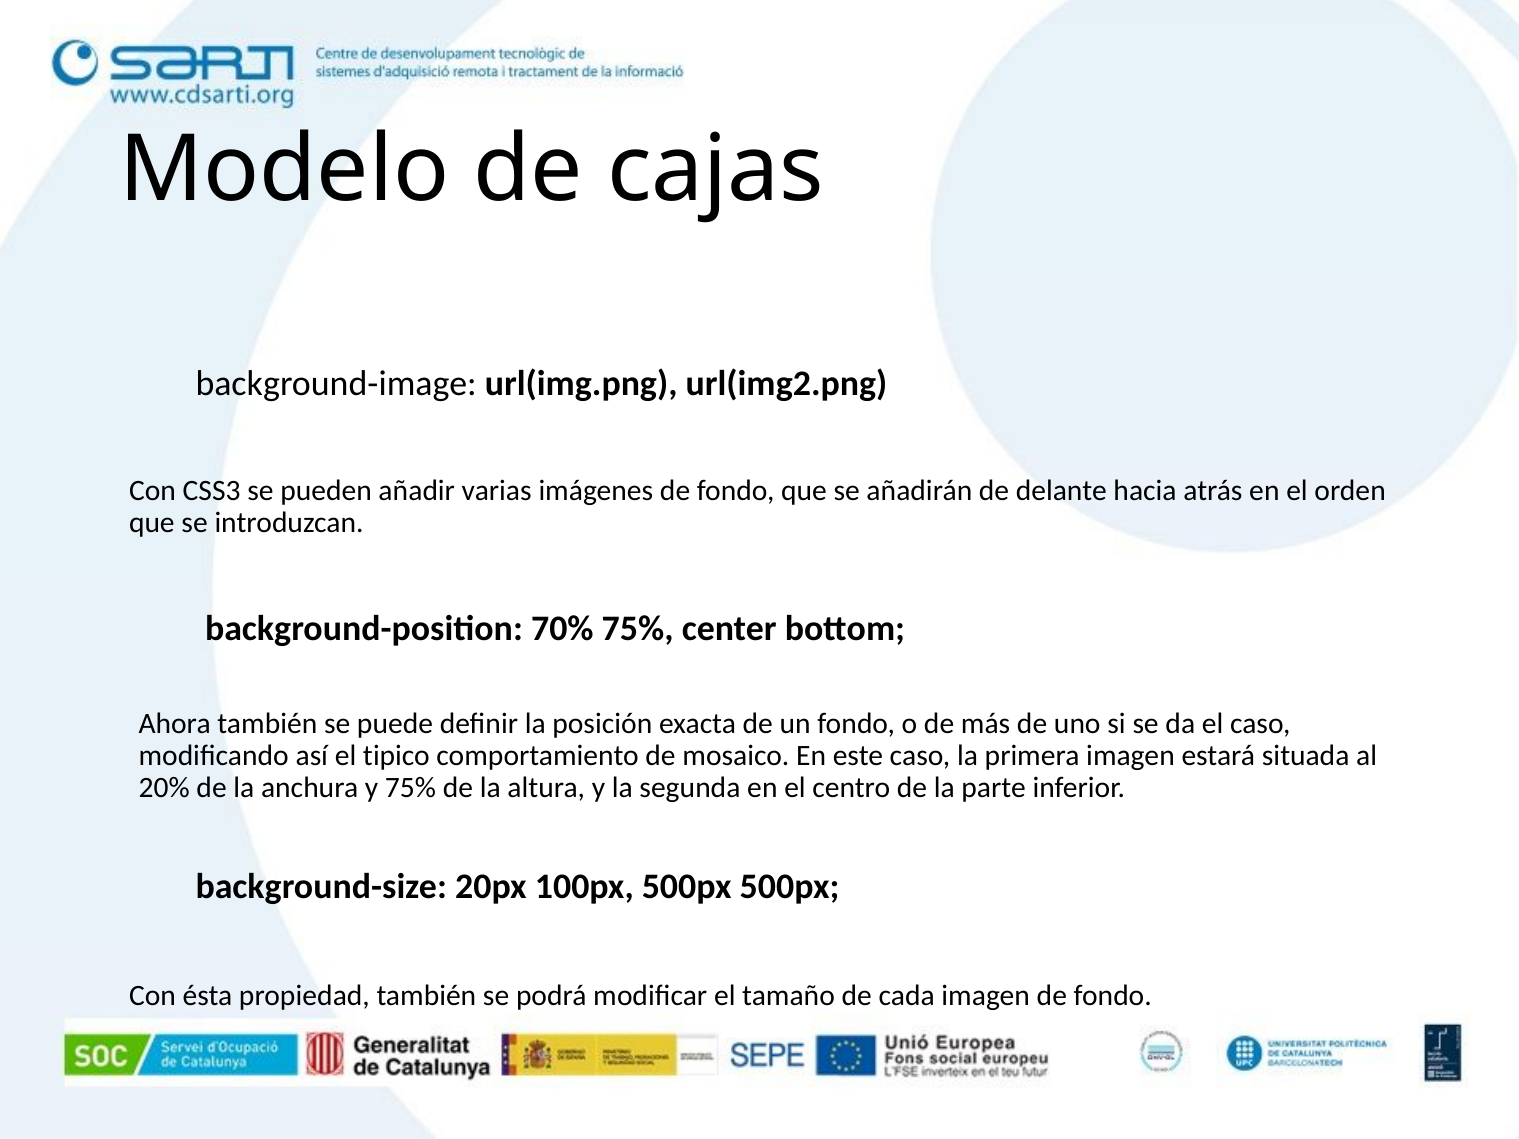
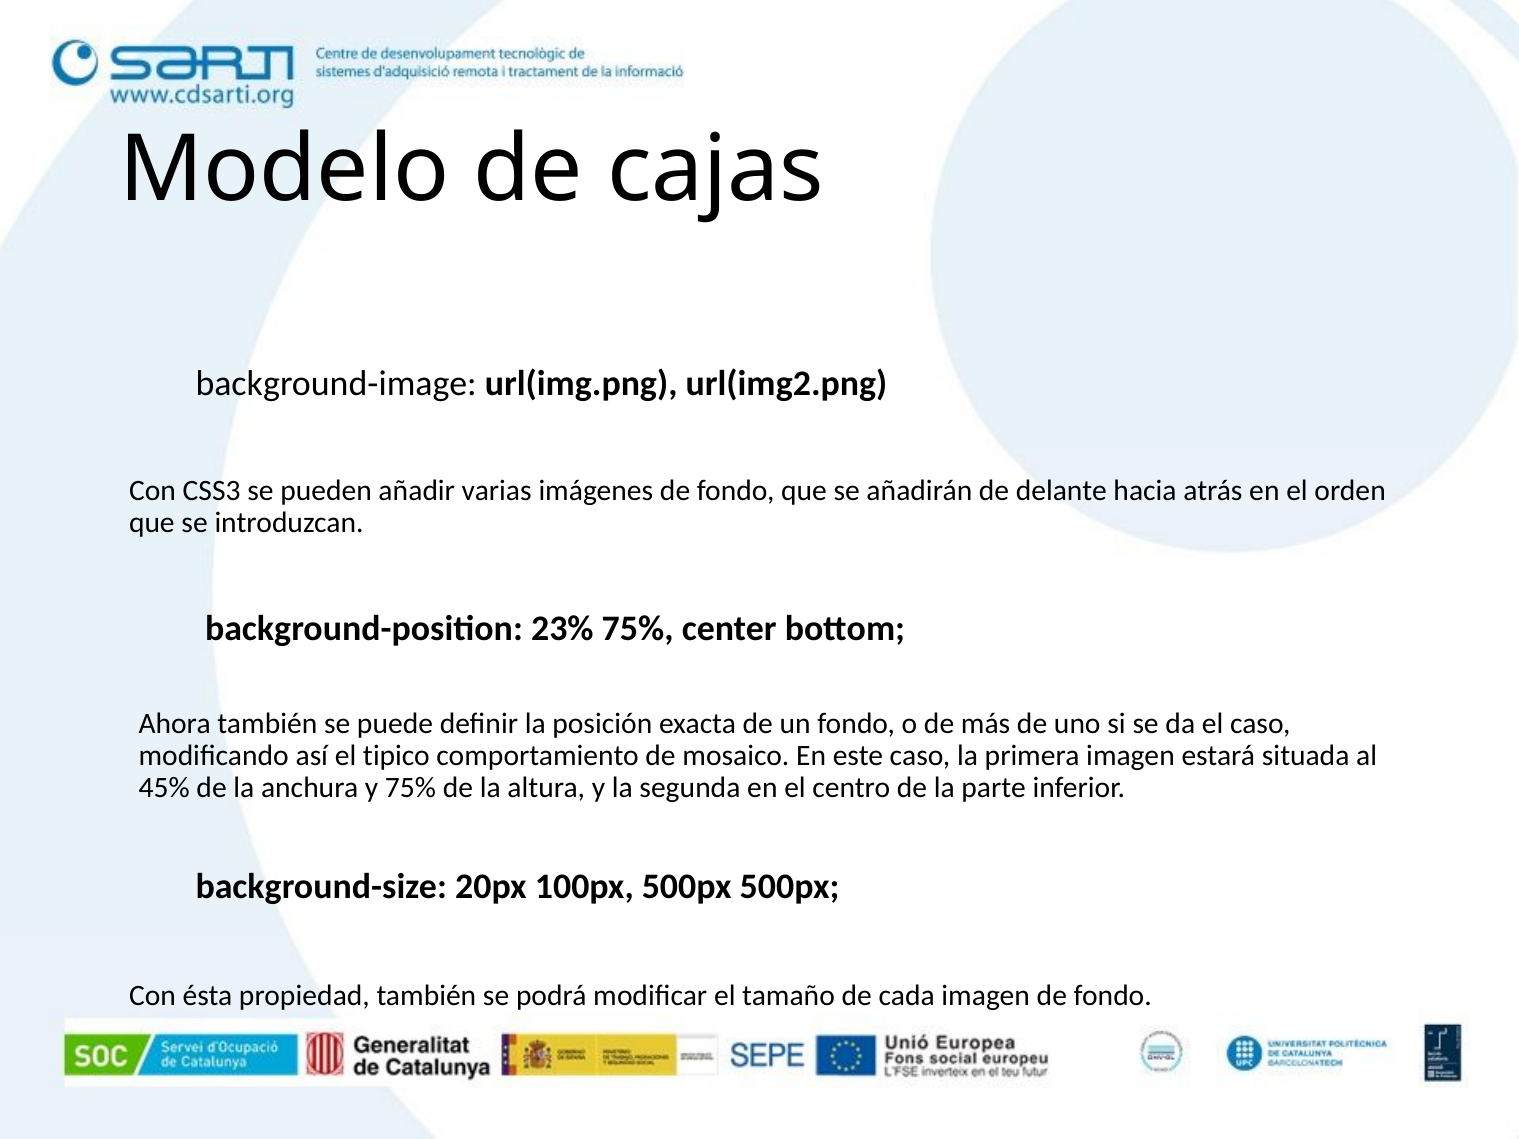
70%: 70% -> 23% (562, 628)
20%: 20% -> 45% (164, 788)
